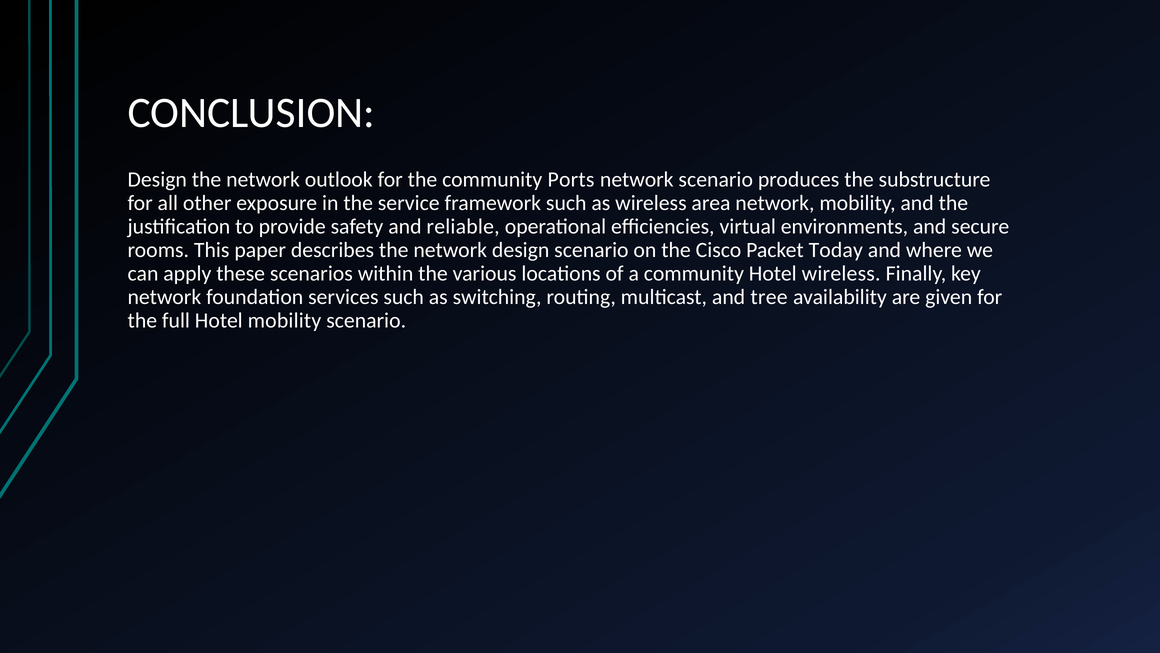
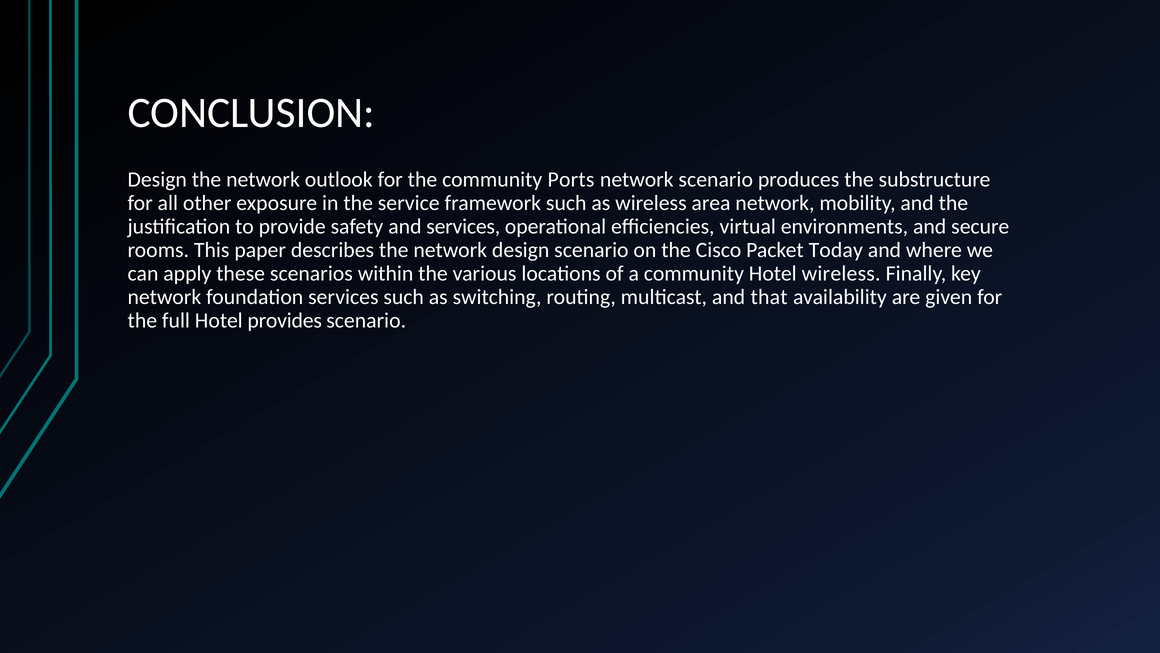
and reliable: reliable -> services (463, 226)
tree: tree -> that (769, 297)
Hotel mobility: mobility -> provides (285, 320)
